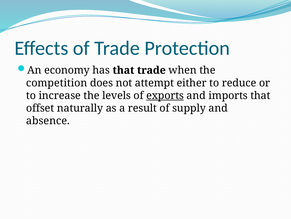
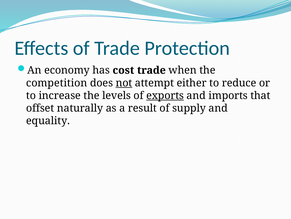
has that: that -> cost (123, 70)
not underline: none -> present (124, 83)
absence: absence -> equality (48, 120)
